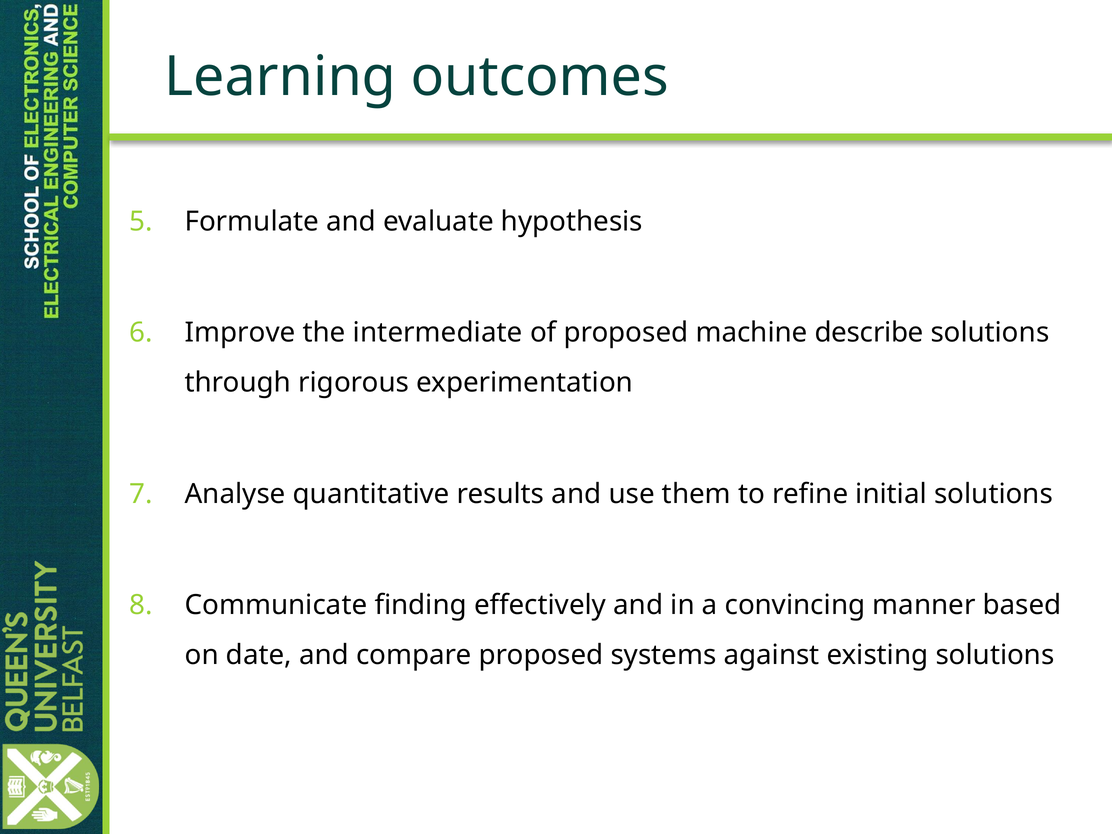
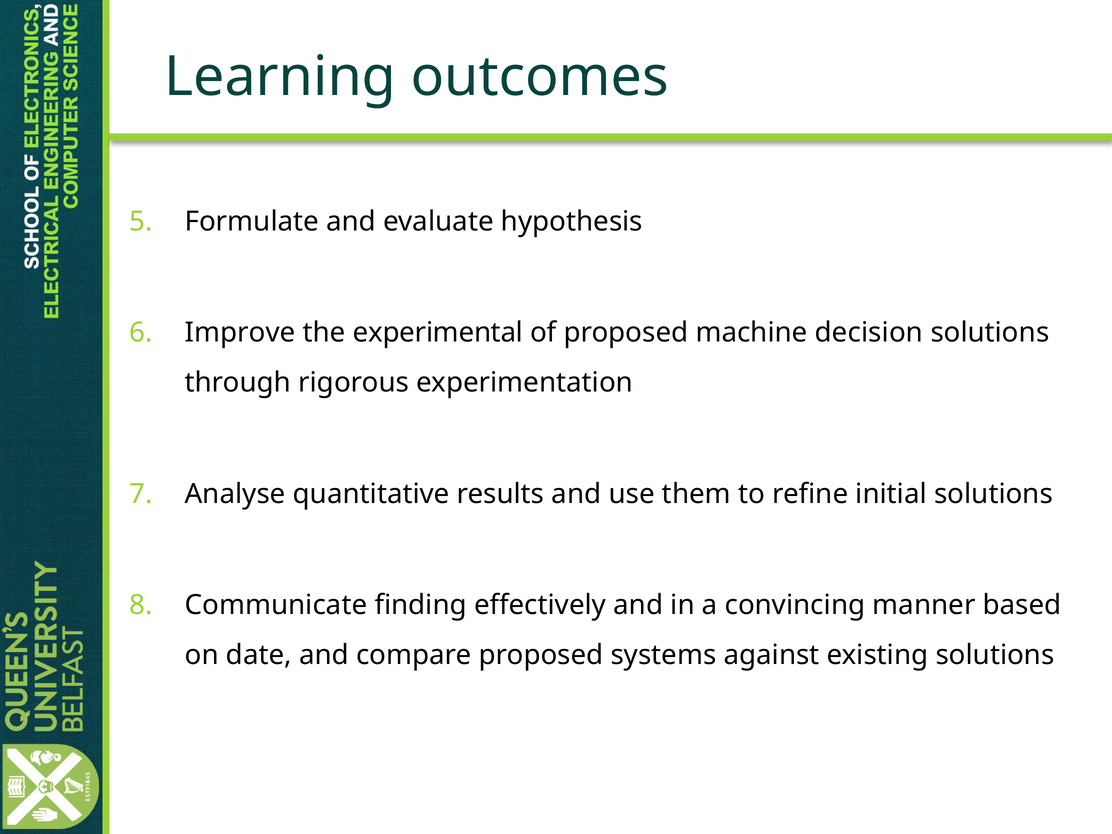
intermediate: intermediate -> experimental (438, 333)
describe: describe -> decision (869, 333)
